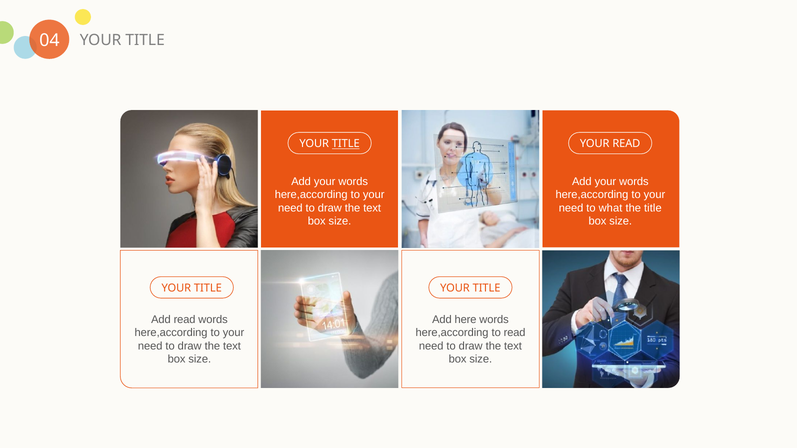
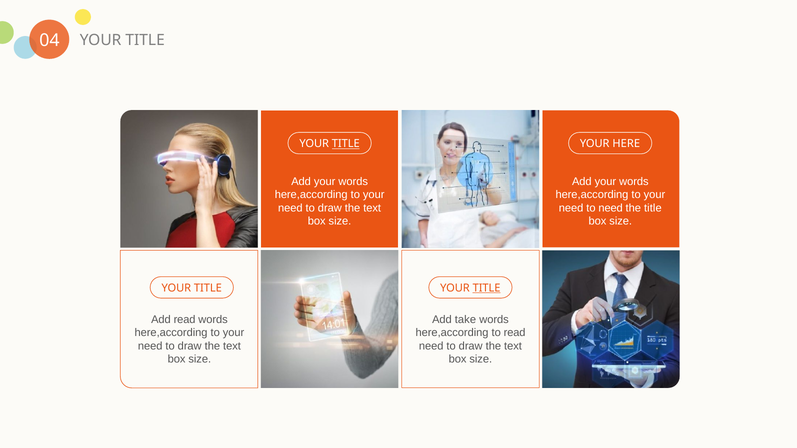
YOUR READ: READ -> HERE (626, 144)
to what: what -> need (611, 208)
TITLE underline: none -> present (487, 288)
here: here -> take (465, 319)
